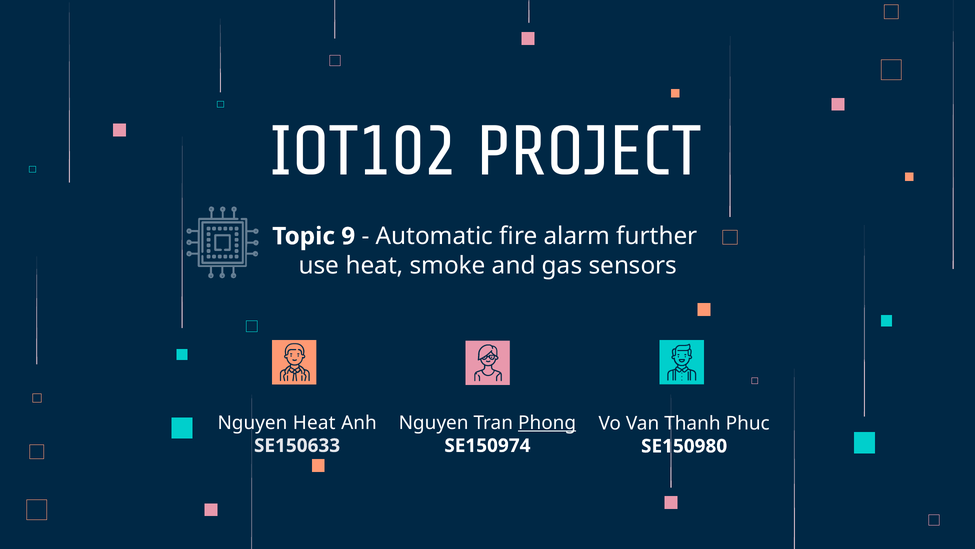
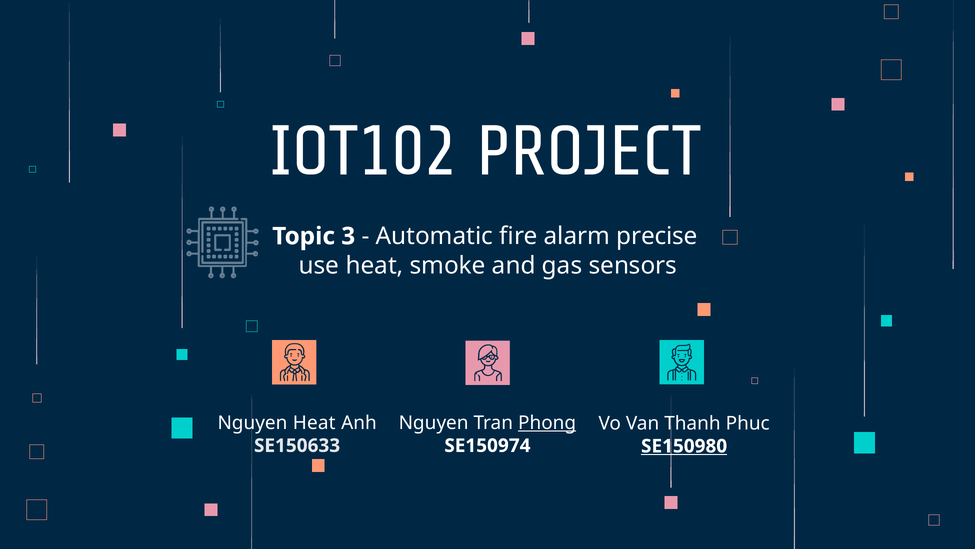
9: 9 -> 3 (348, 236)
further: further -> precise (657, 236)
SE150980 underline: none -> present (684, 446)
